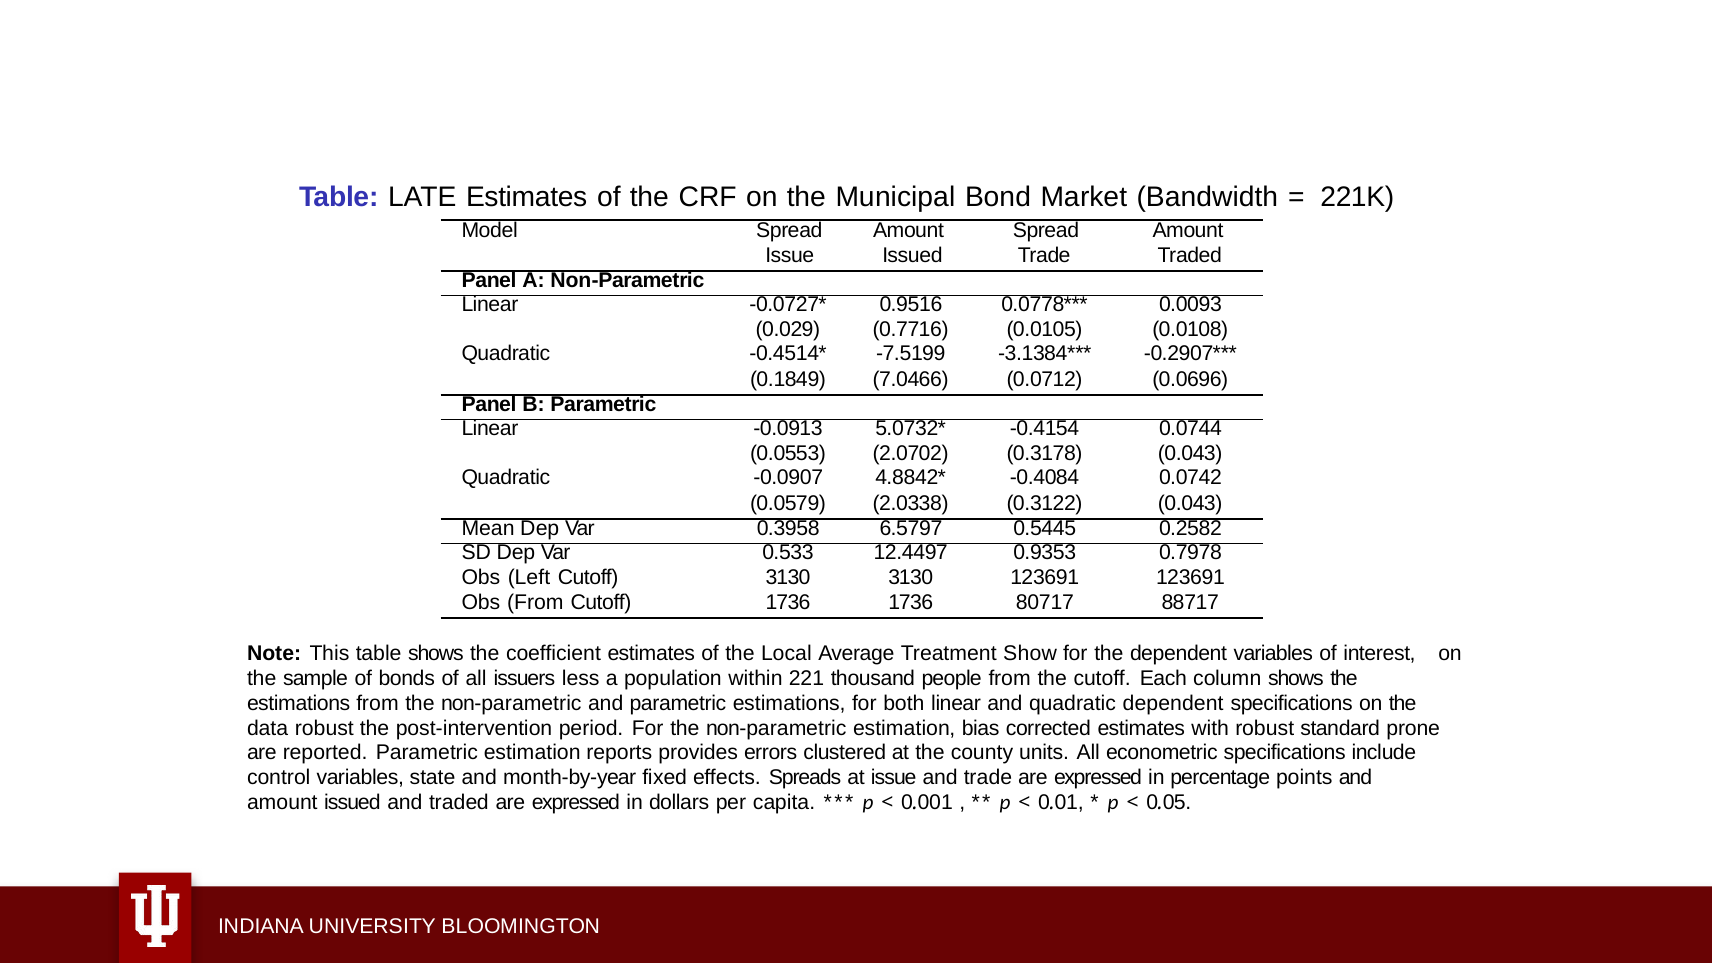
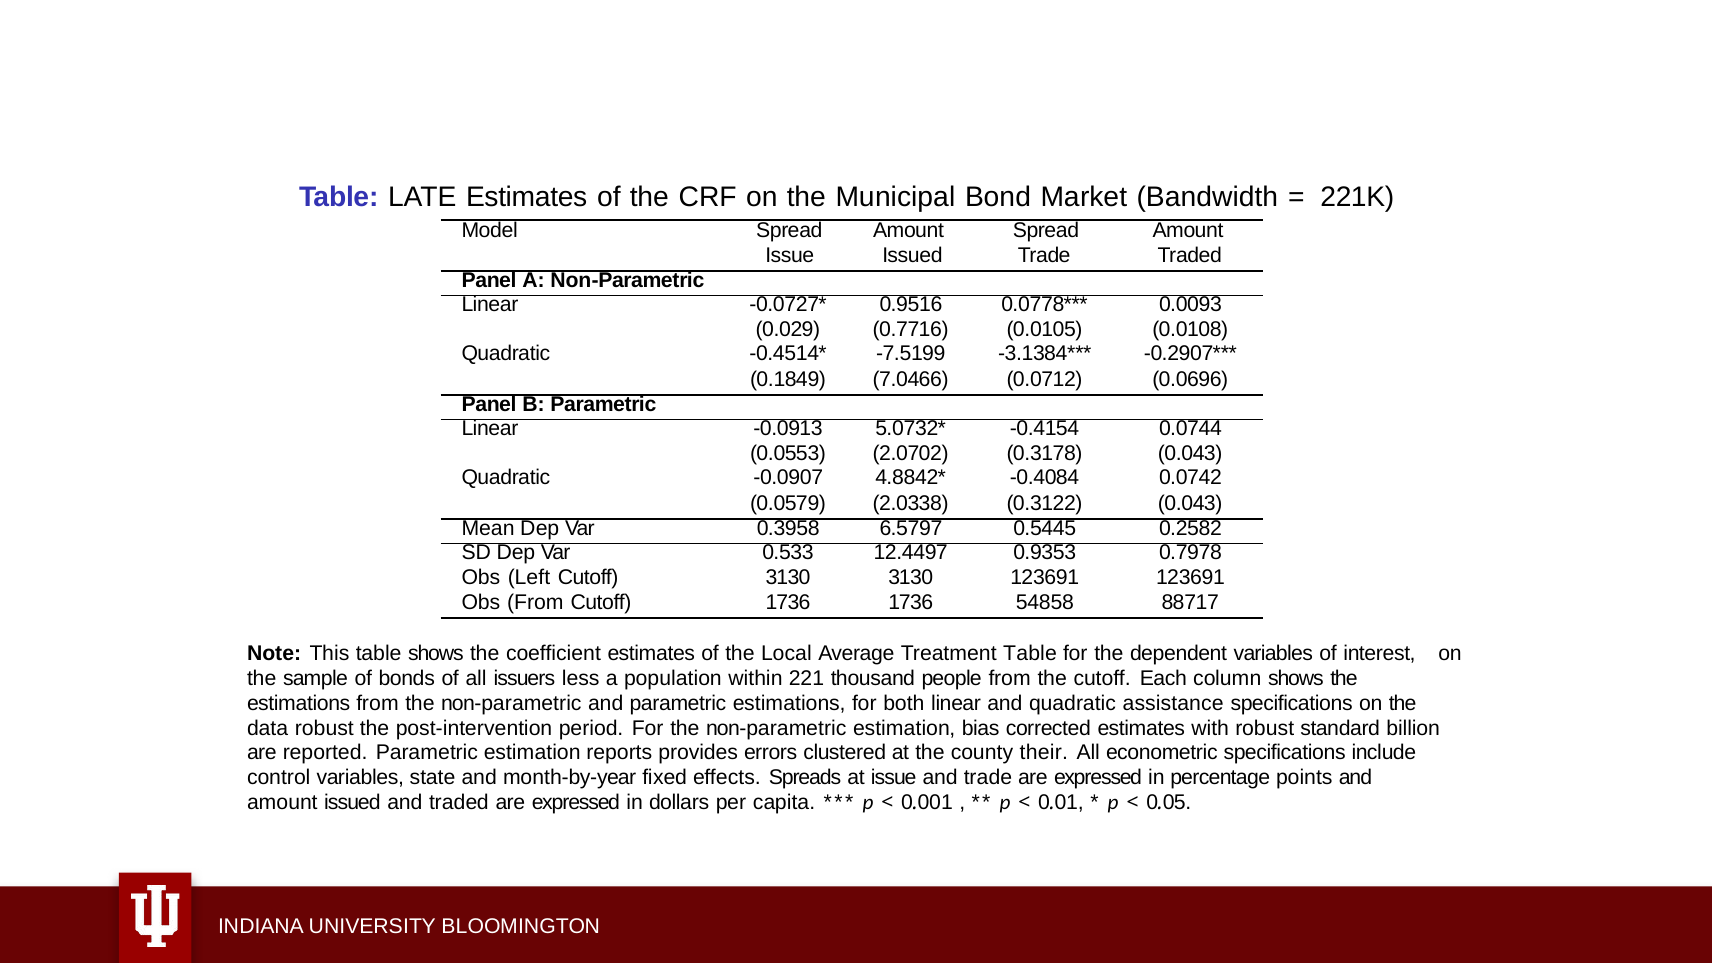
80717: 80717 -> 54858 (1045, 603)
Treatment Show: Show -> Table (1030, 654)
quadratic dependent: dependent -> assistance (1173, 703)
prone: prone -> billion (1413, 728)
units: units -> their (1044, 753)
